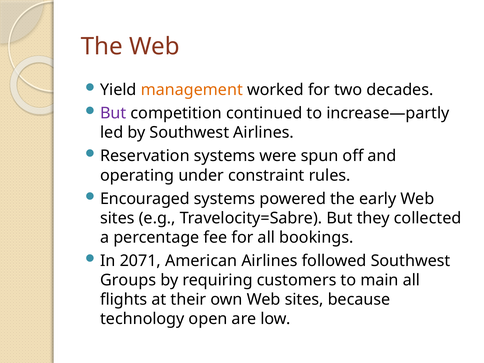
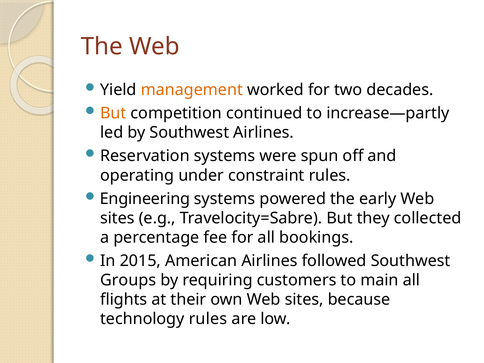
But colour: purple -> orange (113, 113)
Encouraged: Encouraged -> Engineering (145, 199)
2071: 2071 -> 2015 (140, 261)
technology open: open -> rules (208, 319)
